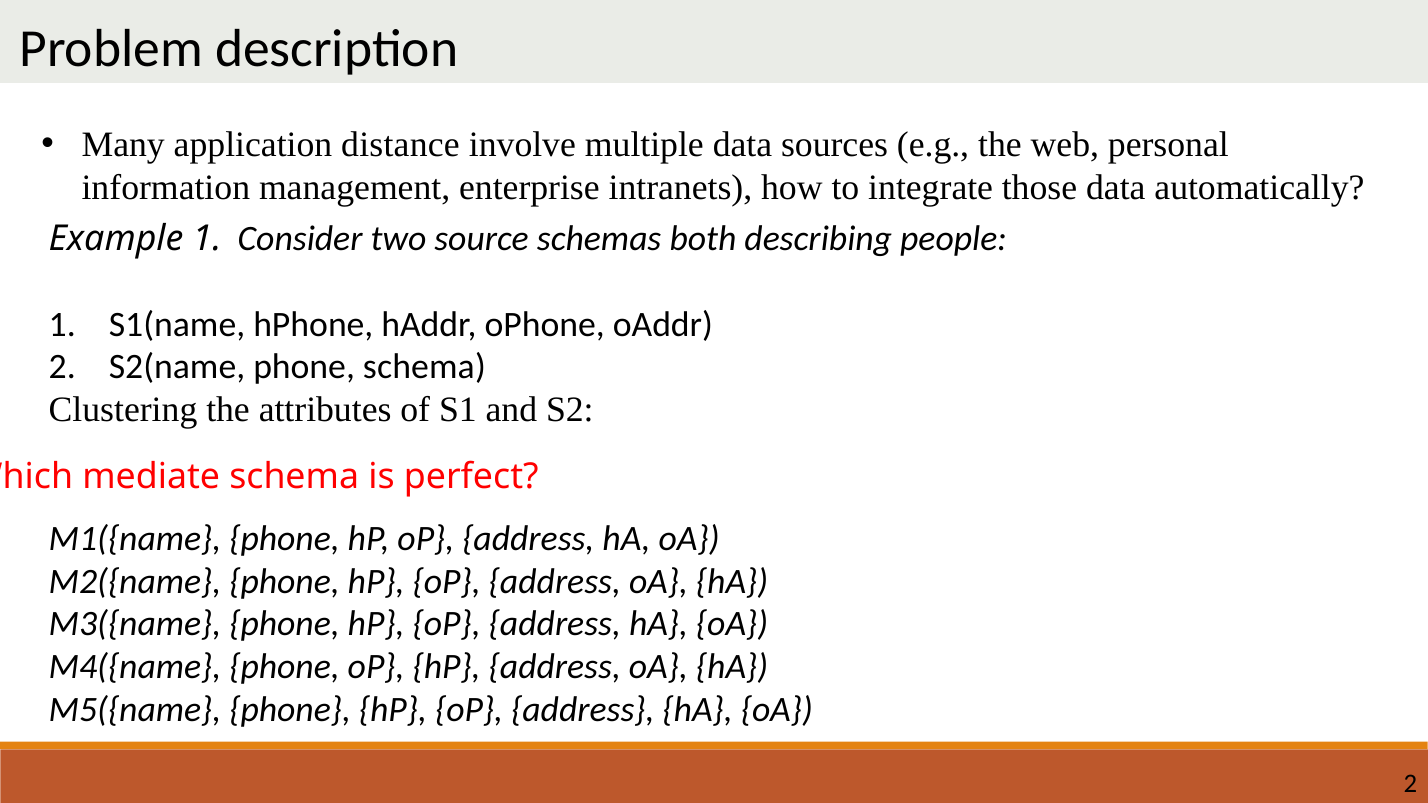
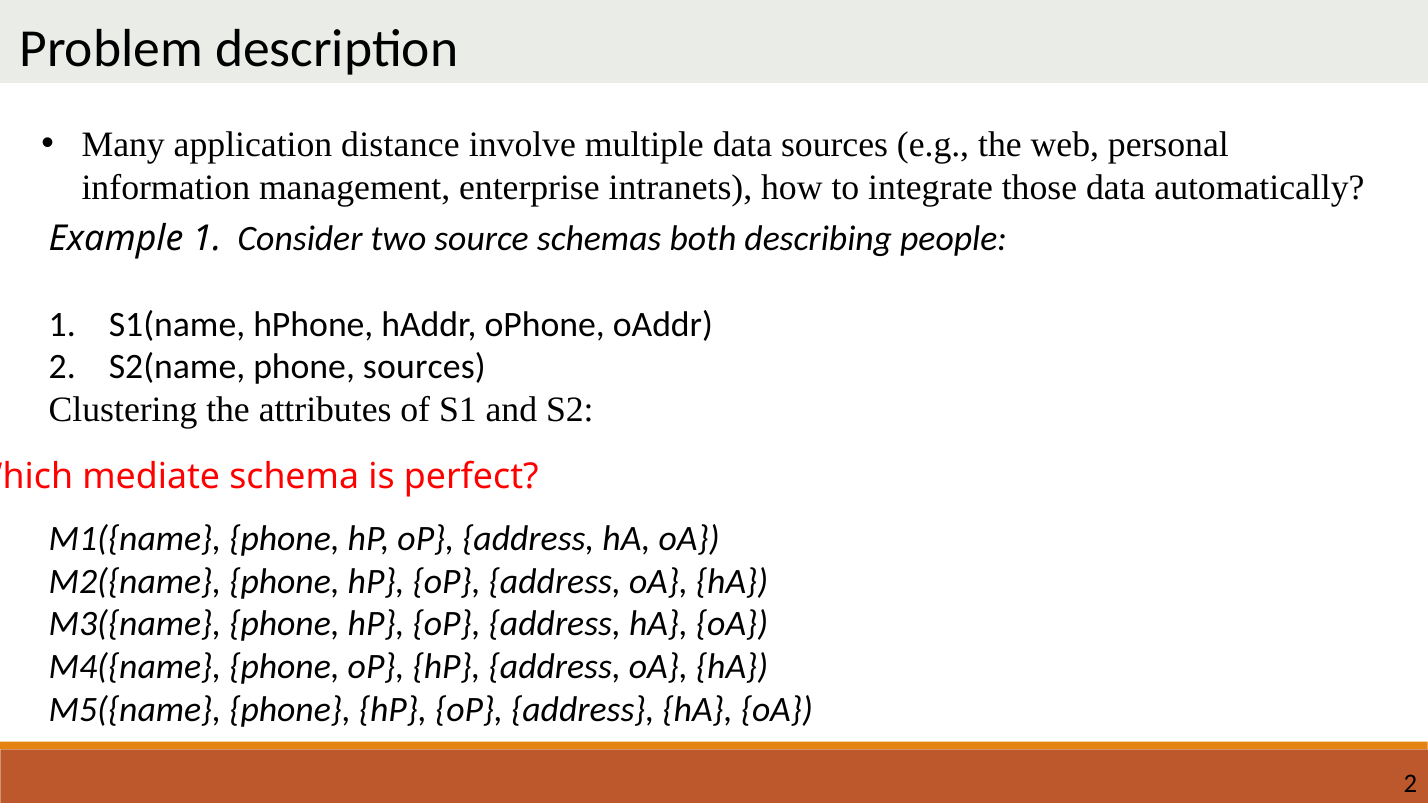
phone schema: schema -> sources (424, 367)
